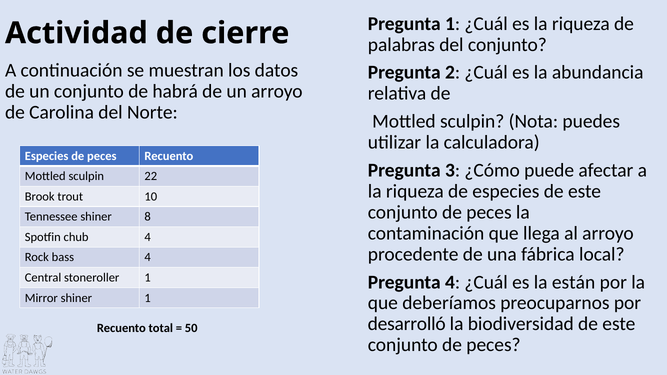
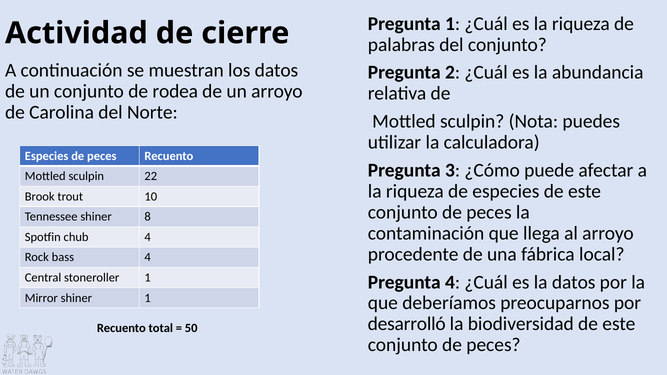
habrá: habrá -> rodea (175, 91)
la están: están -> datos (574, 282)
